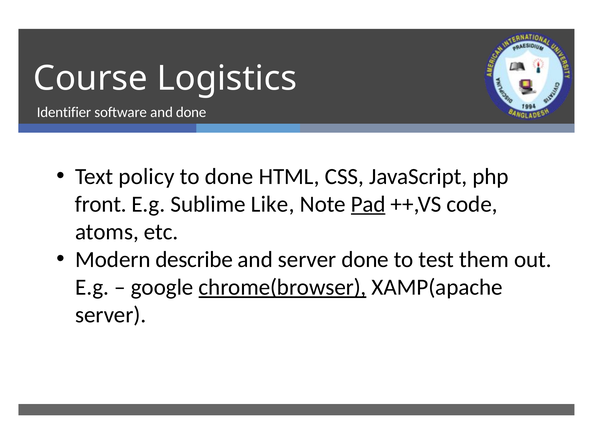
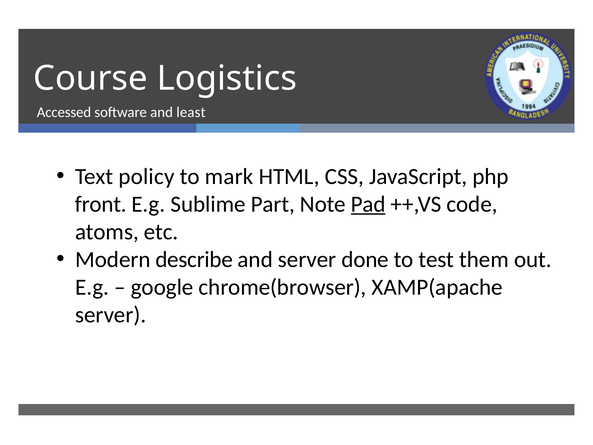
Identifier: Identifier -> Accessed (64, 112)
and done: done -> least (191, 112)
to done: done -> mark (229, 176)
Like: Like -> Part (273, 204)
chrome(browser underline: present -> none (283, 287)
